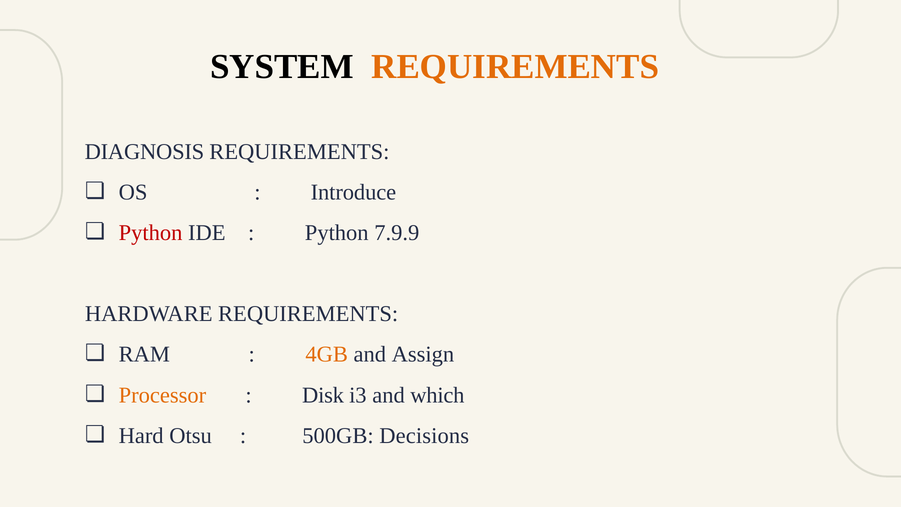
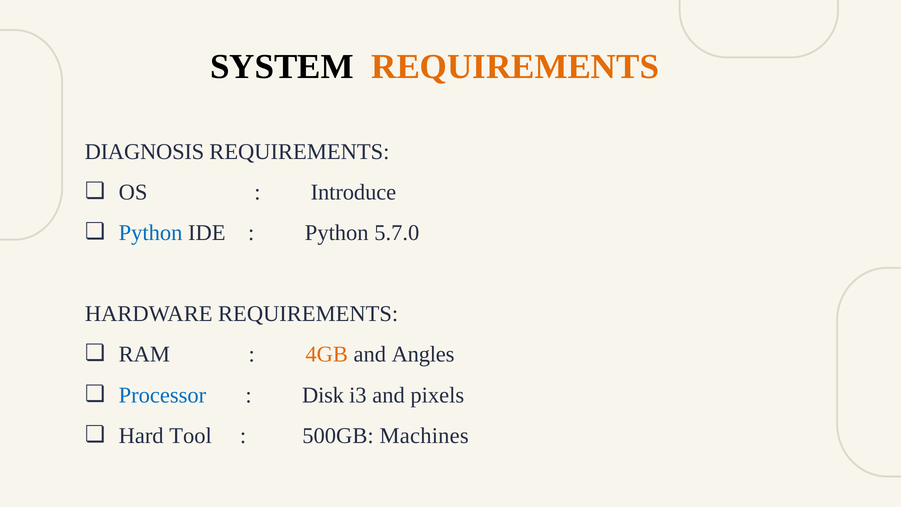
Python colour: red -> blue (151, 233)
7.9.9: 7.9.9 -> 5.7.0 (397, 233)
Assign: Assign -> Angles (423, 354)
Processor colour: orange -> blue (162, 395)
which: which -> pixels (437, 395)
Otsu: Otsu -> Tool (191, 436)
Decisions: Decisions -> Machines (424, 436)
